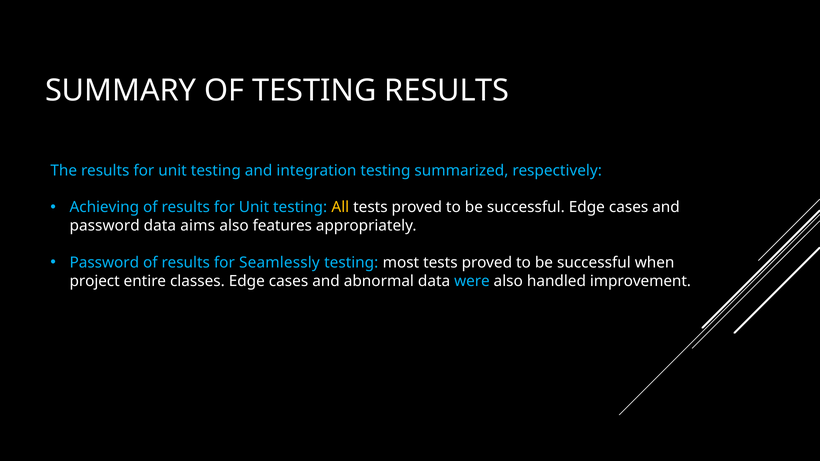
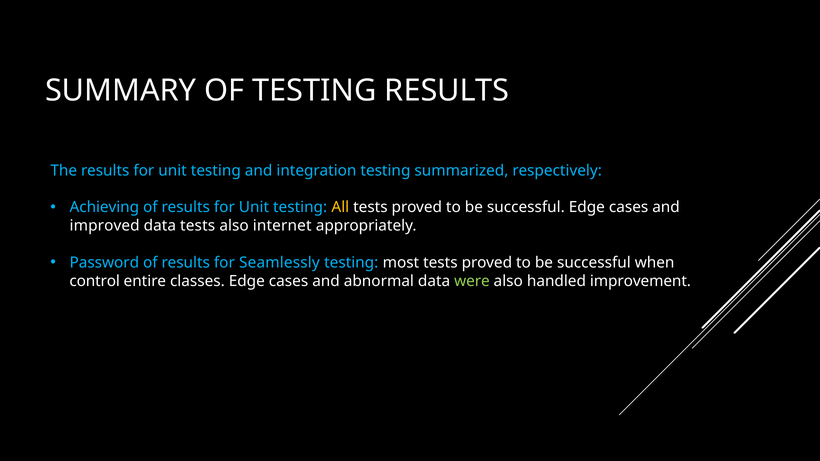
password: password -> improved (105, 226)
data aims: aims -> tests (198, 226)
features: features -> internet (282, 226)
project: project -> control (95, 281)
were colour: light blue -> light green (472, 281)
